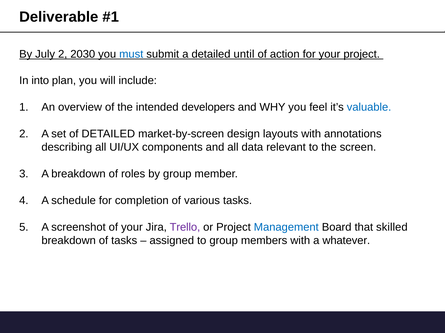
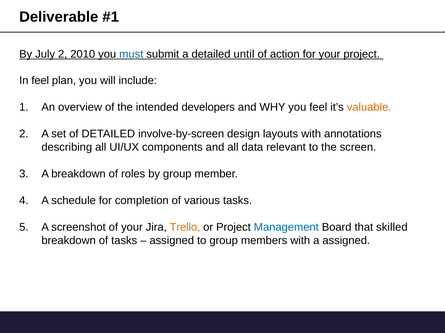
2030: 2030 -> 2010 (83, 54)
In into: into -> feel (40, 81)
valuable colour: blue -> orange (369, 108)
market-by-screen: market-by-screen -> involve-by-screen (181, 134)
Trello colour: purple -> orange (185, 228)
a whatever: whatever -> assigned (346, 241)
